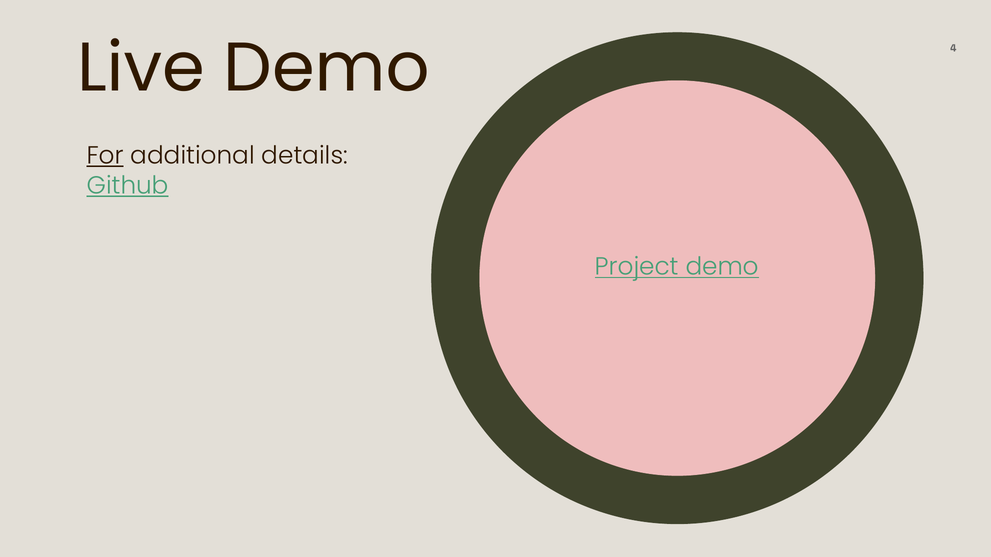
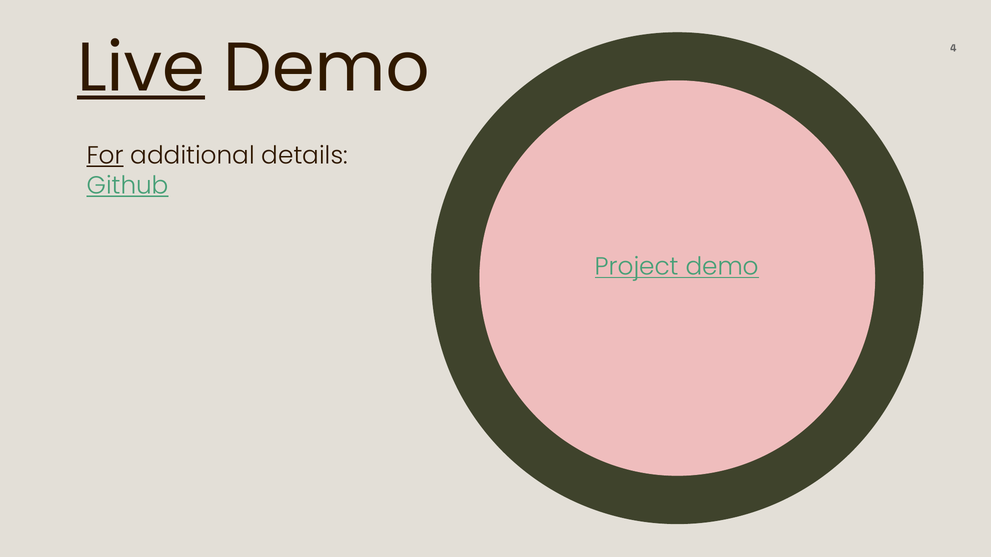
Live underline: none -> present (141, 68)
